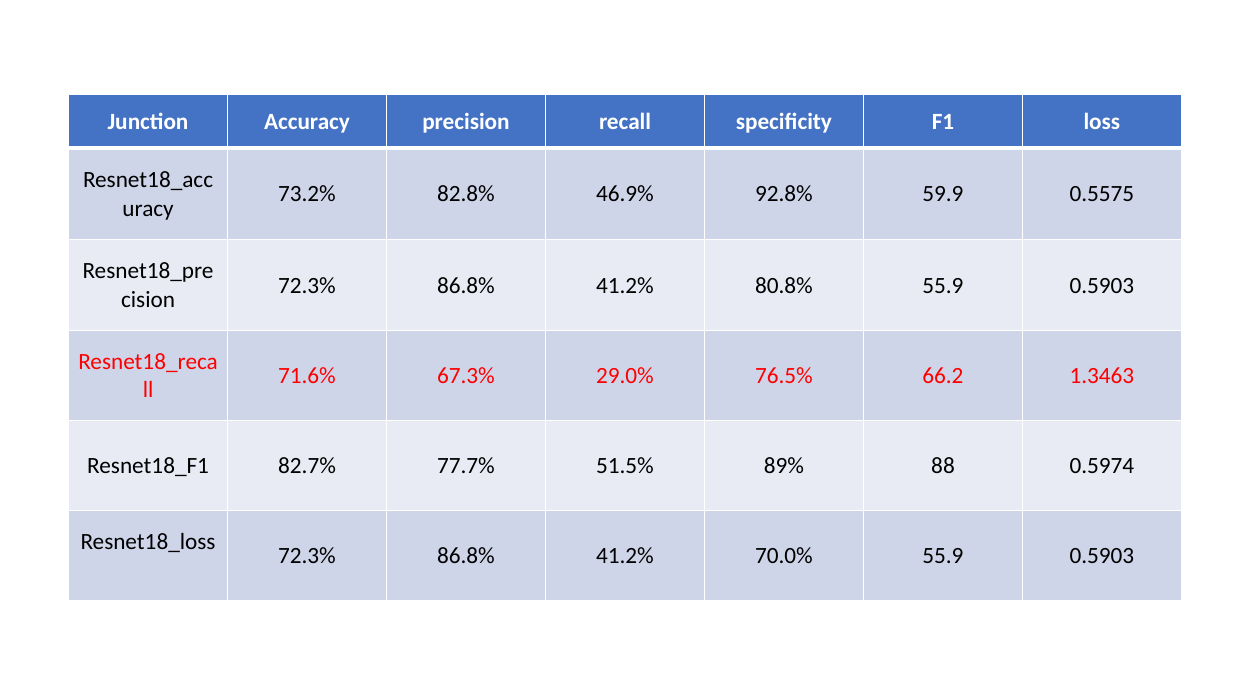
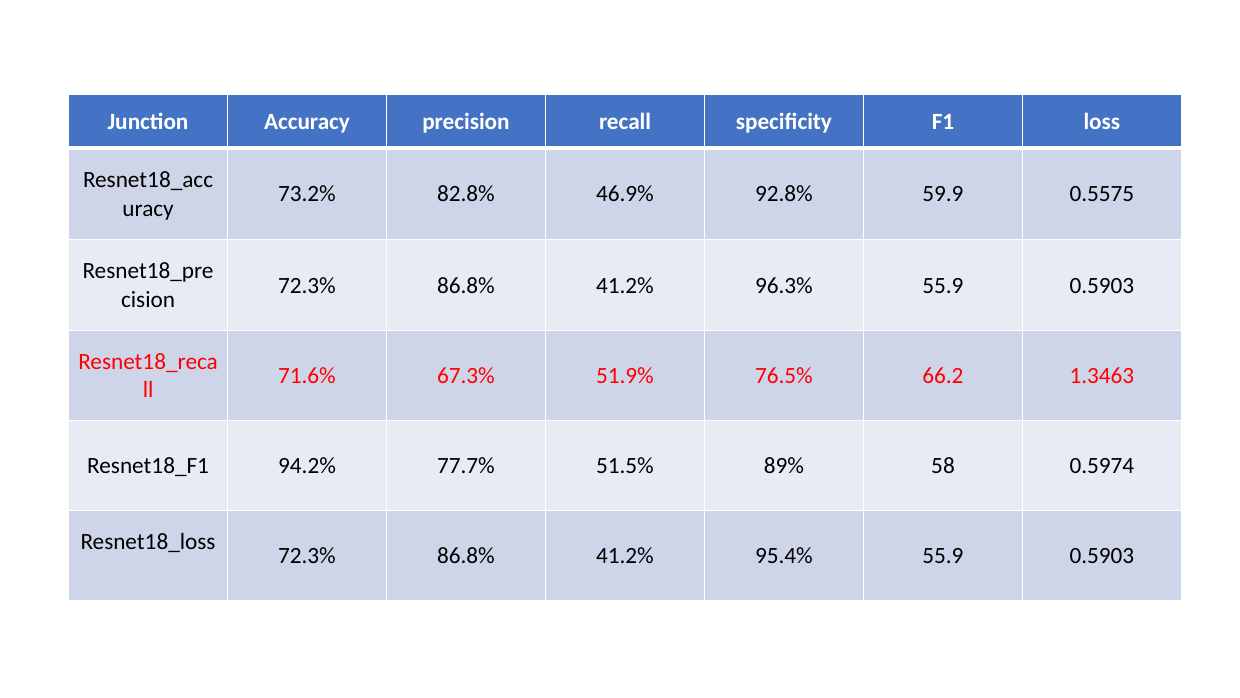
80.8%: 80.8% -> 96.3% (784, 285)
29.0%: 29.0% -> 51.9% (625, 375)
82.7%: 82.7% -> 94.2% (307, 466)
88: 88 -> 58 (943, 466)
70.0%: 70.0% -> 95.4% (784, 556)
